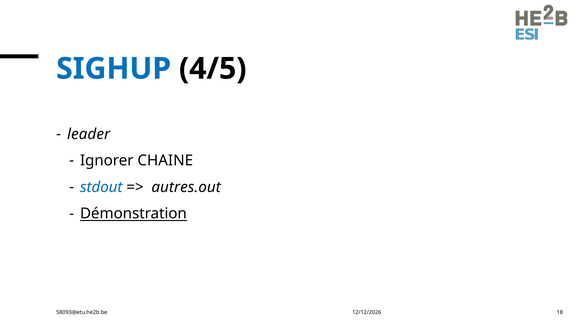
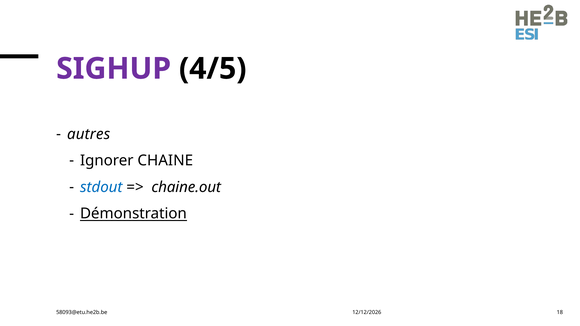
SIGHUP colour: blue -> purple (114, 69)
leader: leader -> autres (89, 134)
autres.out: autres.out -> chaine.out (186, 187)
